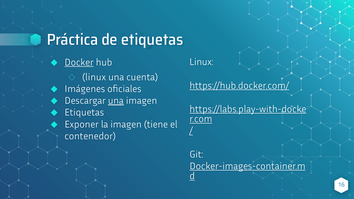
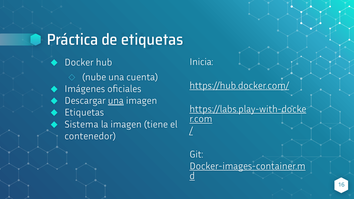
Linux: Linux -> Inicia (201, 62)
Docker underline: present -> none (79, 62)
linux: linux -> nube (94, 77)
Exponer: Exponer -> Sistema (82, 124)
